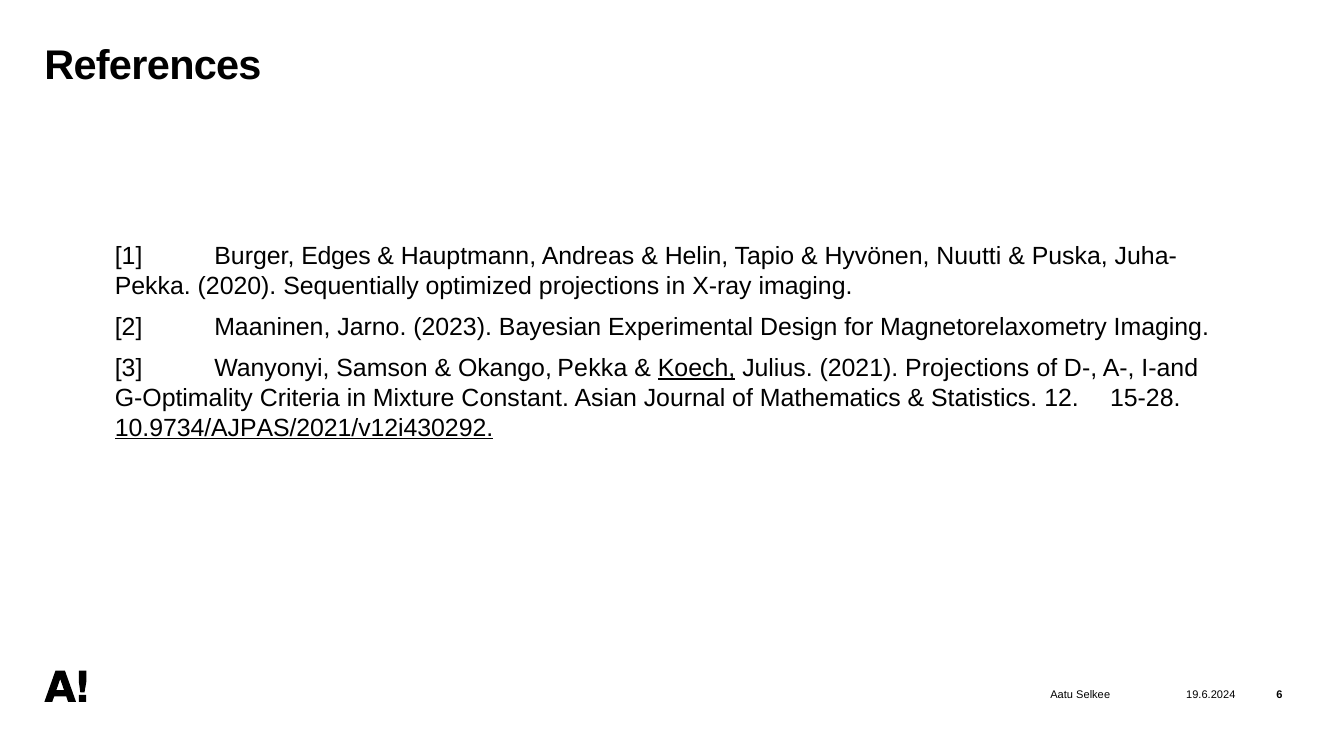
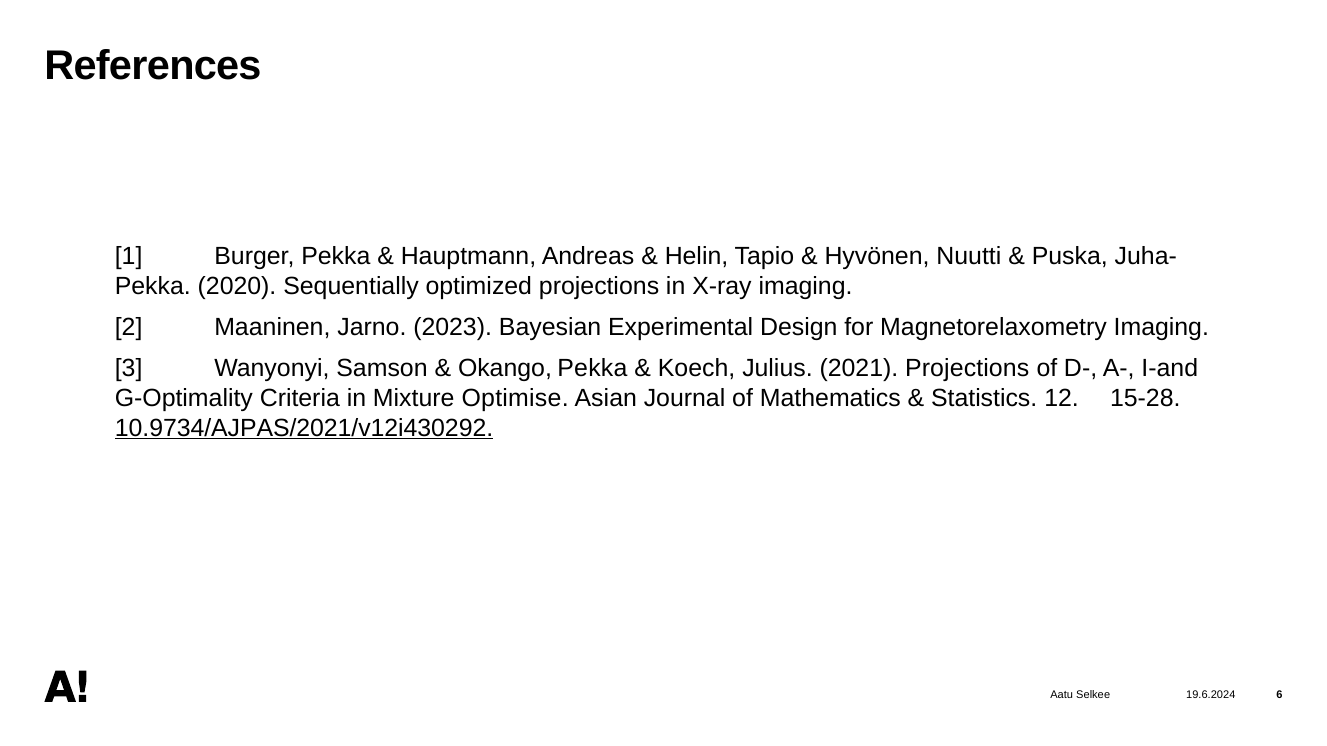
Burger Edges: Edges -> Pekka (336, 257)
Koech underline: present -> none (697, 368)
Constant: Constant -> Optimise (515, 398)
